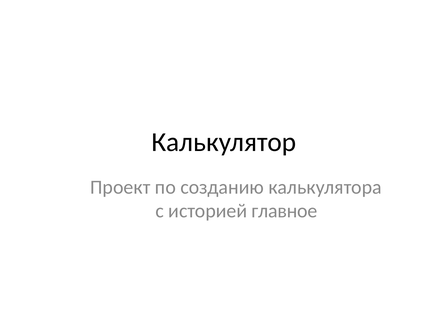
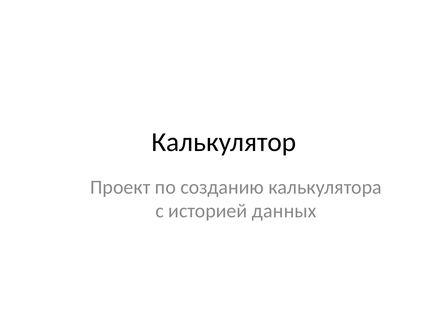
главное: главное -> данных (284, 211)
